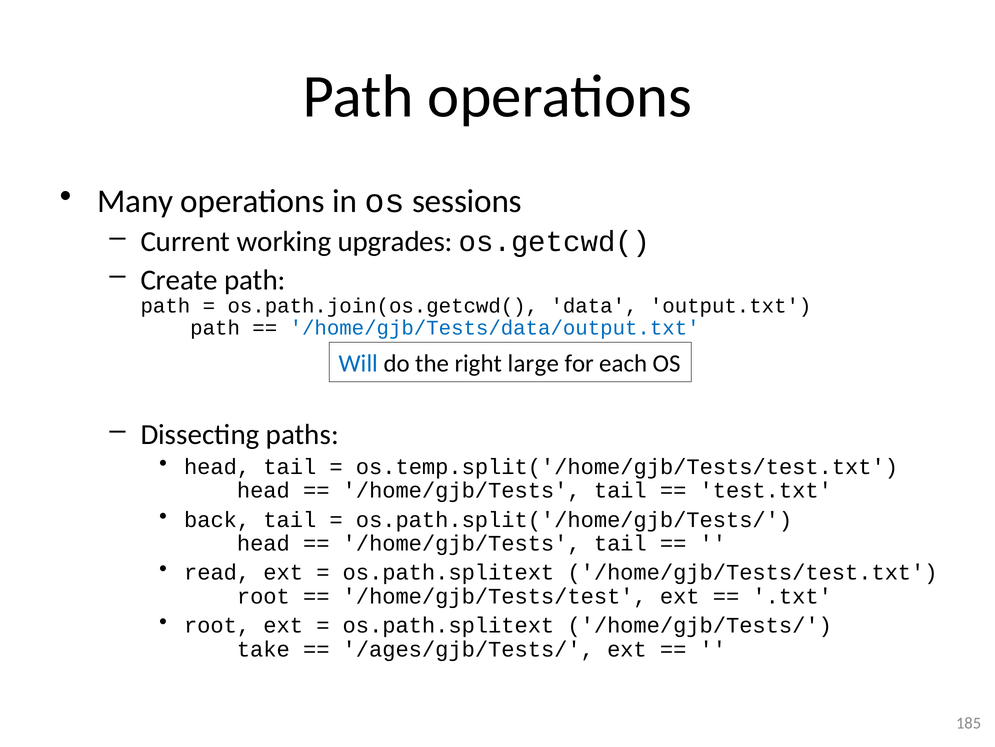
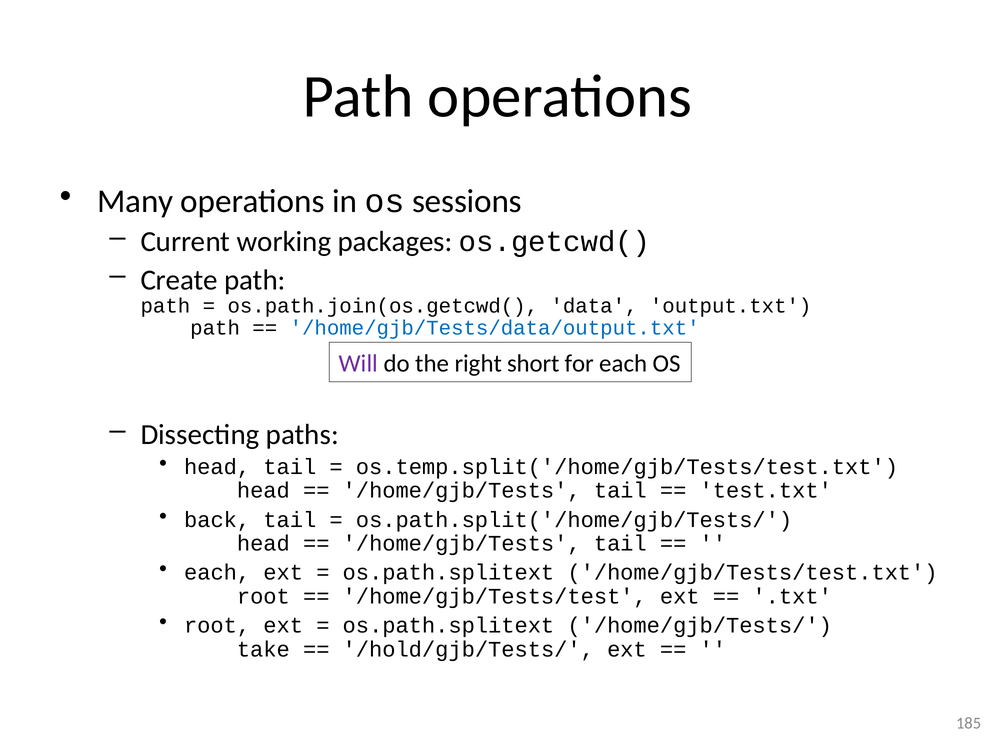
upgrades: upgrades -> packages (395, 241)
Will colour: blue -> purple (358, 363)
large: large -> short (533, 363)
read: read -> each (217, 572)
/ages/gjb/Tests/: /ages/gjb/Tests/ -> /hold/gjb/Tests/ (468, 649)
